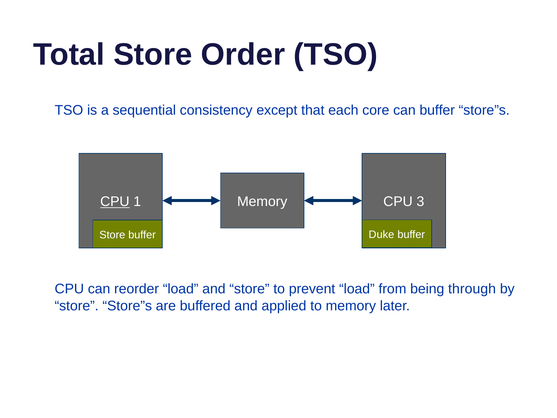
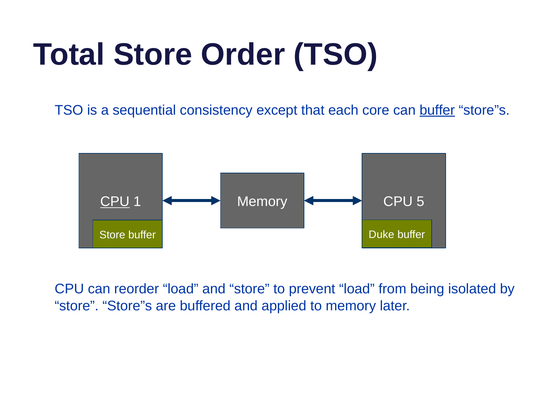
buffer underline: none -> present (437, 110)
3: 3 -> 5 (420, 201)
through: through -> isolated (472, 289)
